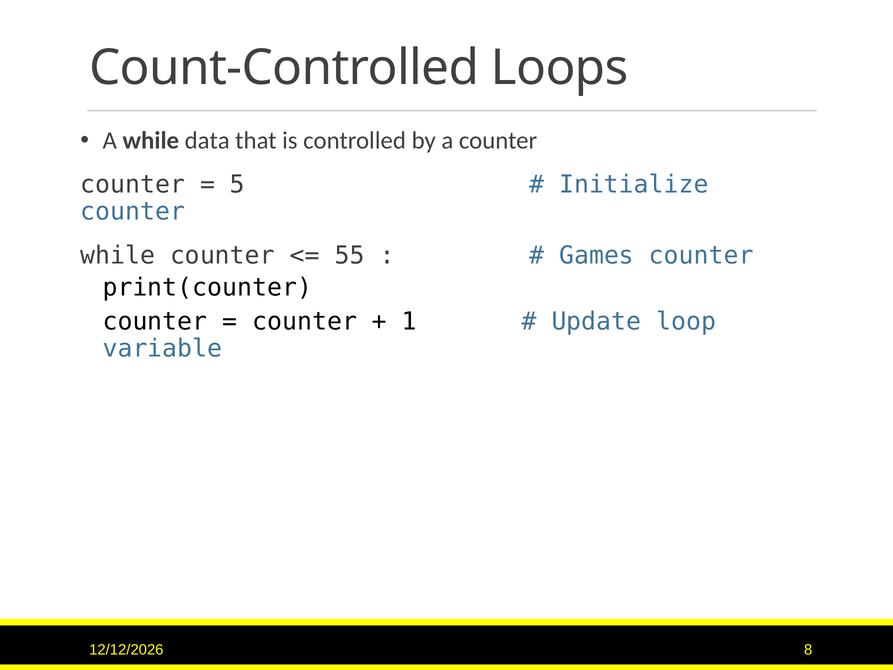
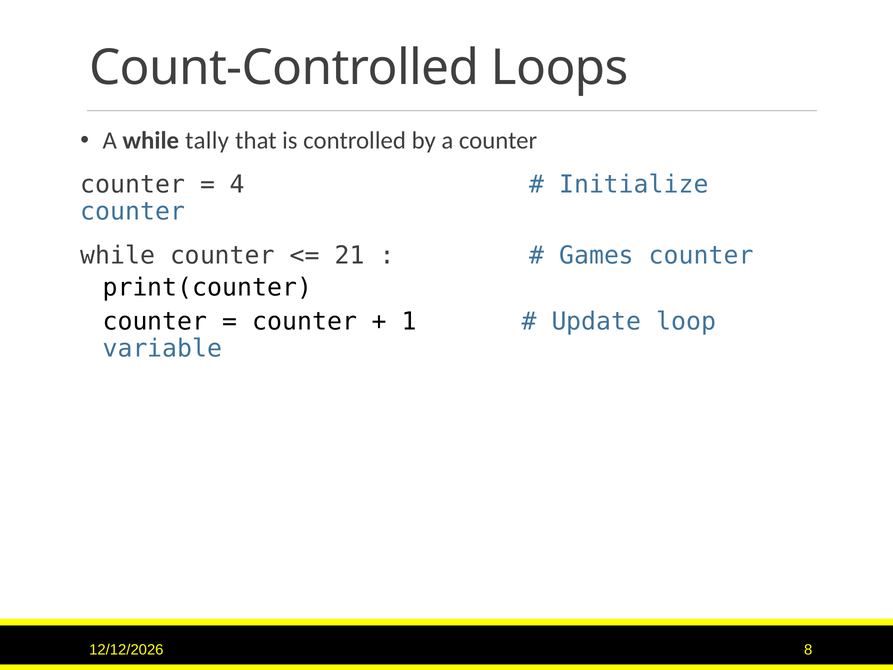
data: data -> tally (207, 140)
5: 5 -> 4 (237, 185)
55: 55 -> 21 (350, 255)
